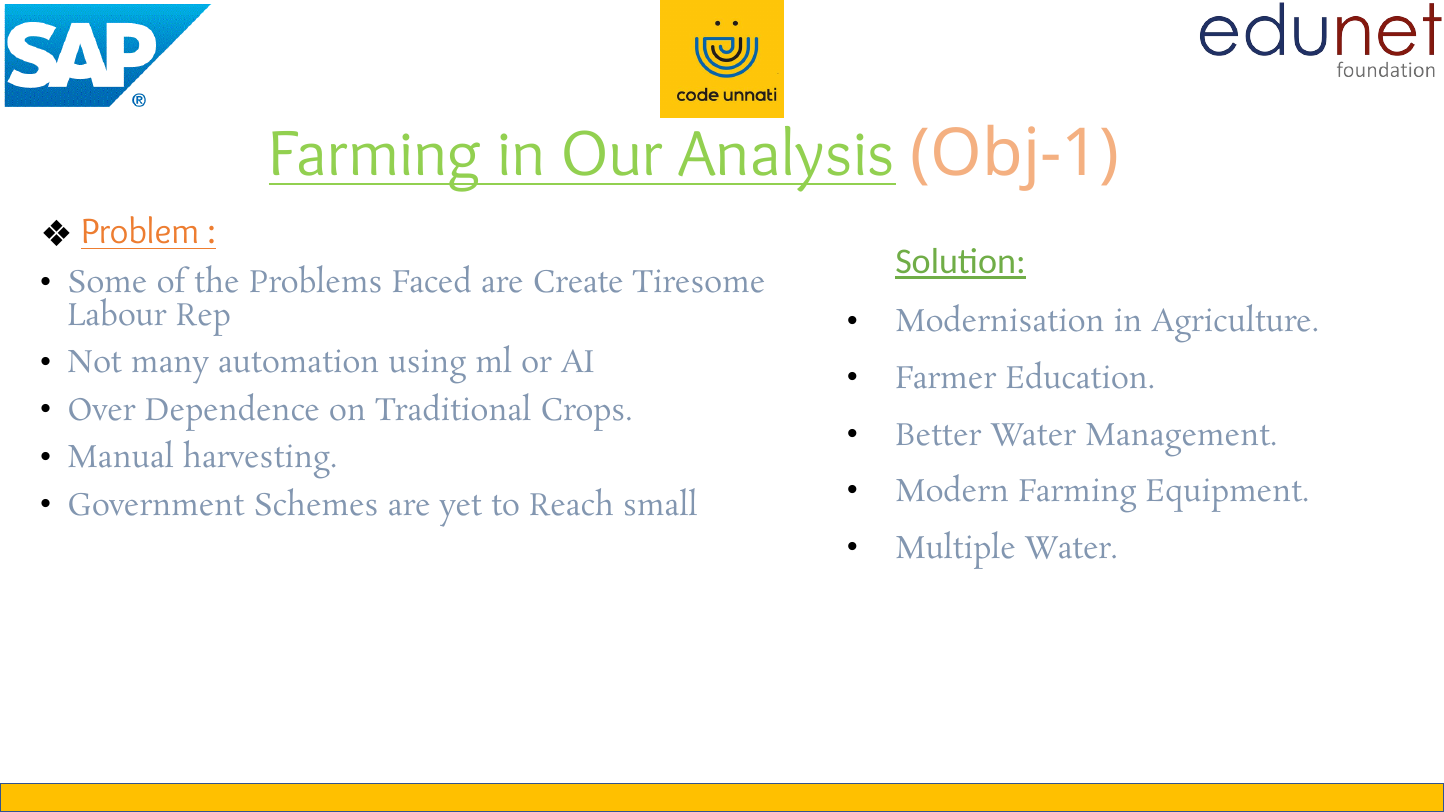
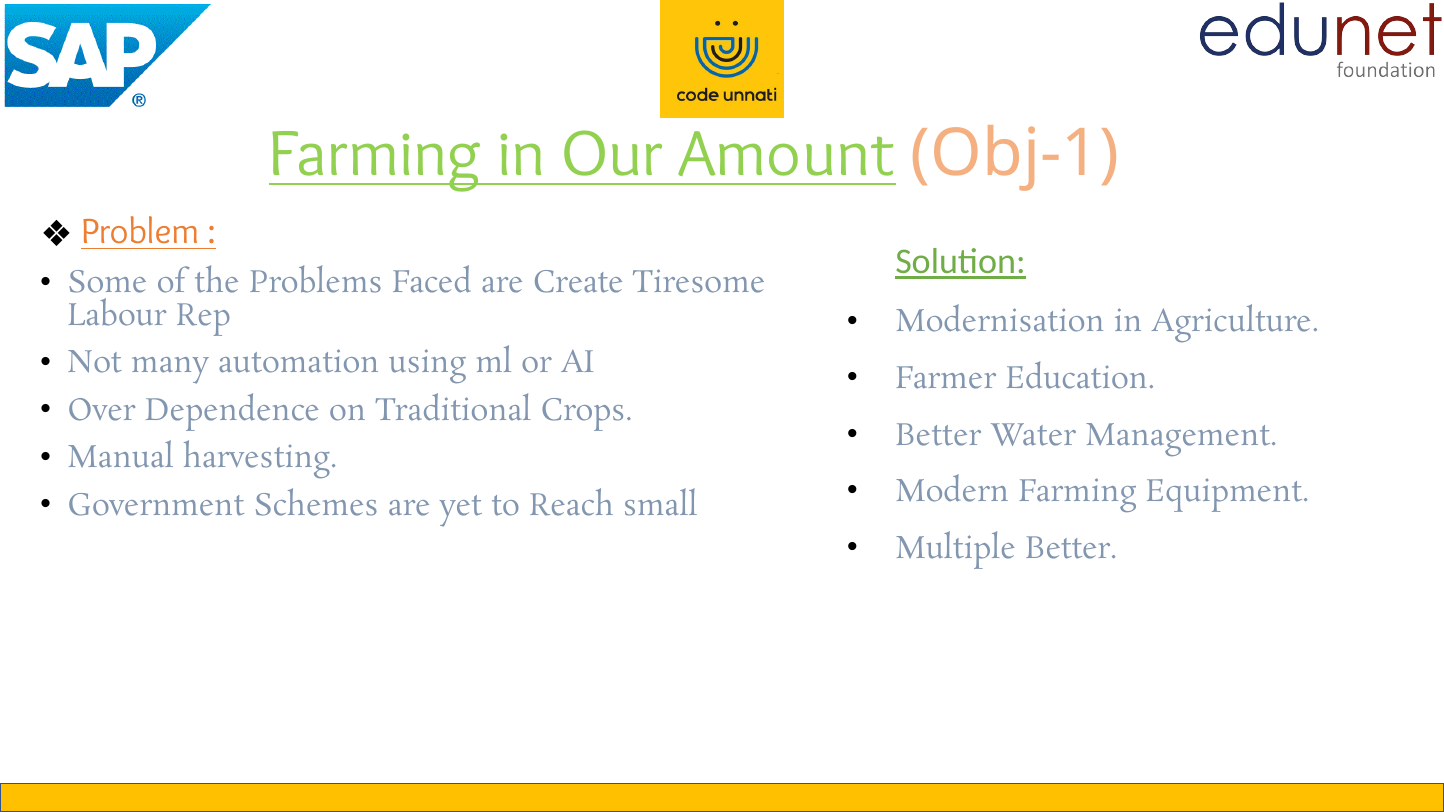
Analysis: Analysis -> Amount (787, 153)
Multiple Water: Water -> Better (1071, 548)
